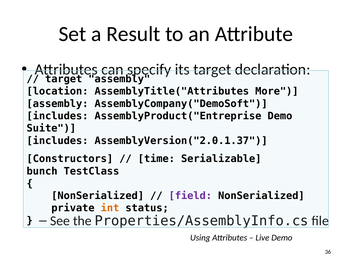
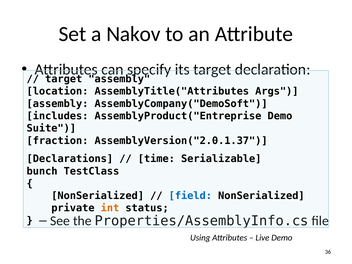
Result: Result -> Nakov (133, 34)
More: More -> Args (277, 91)
includes: includes -> fraction (58, 141)
Constructors: Constructors -> Declarations (70, 159)
field colour: purple -> blue (190, 196)
